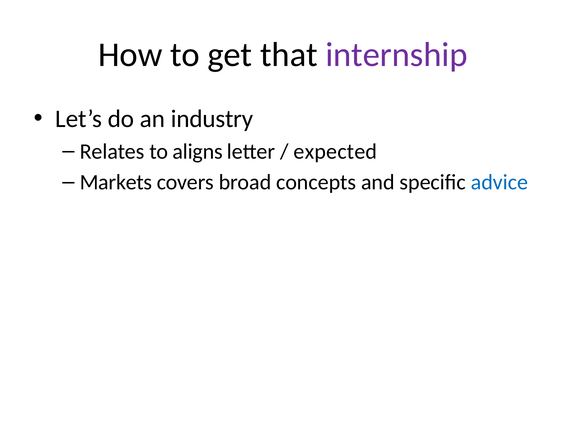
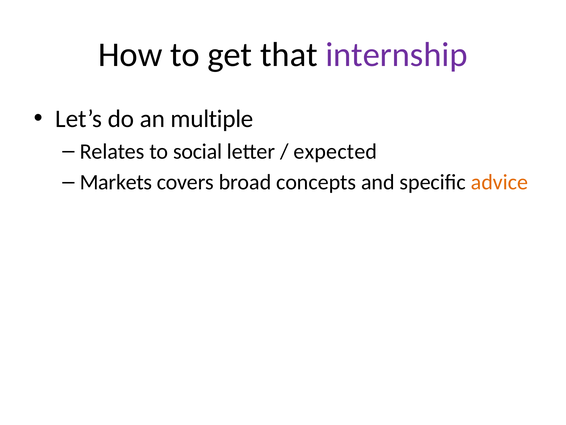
industry: industry -> multiple (212, 119)
aligns: aligns -> social (198, 151)
advice colour: blue -> orange (499, 182)
